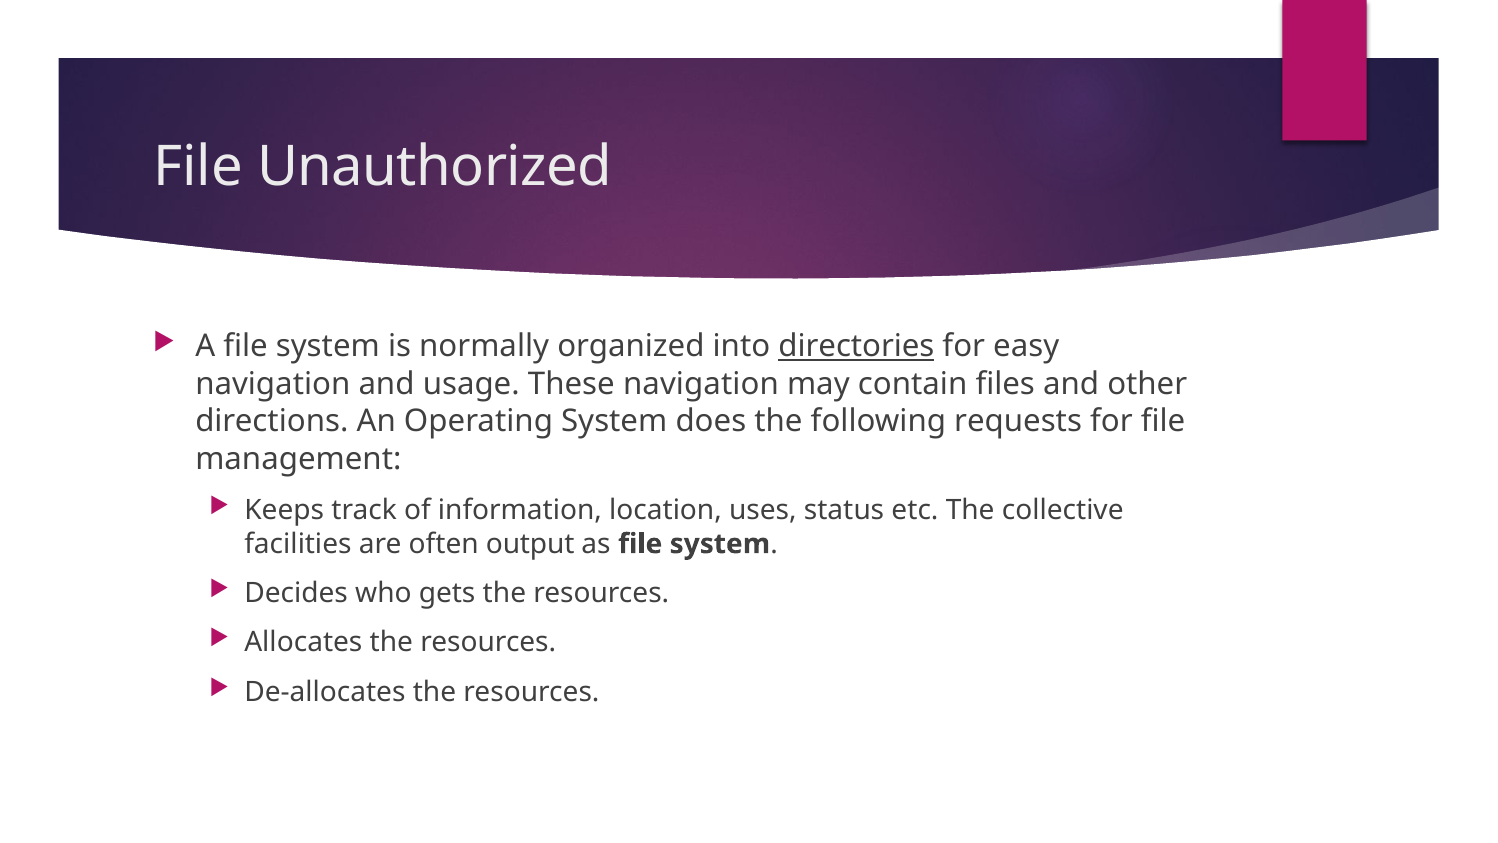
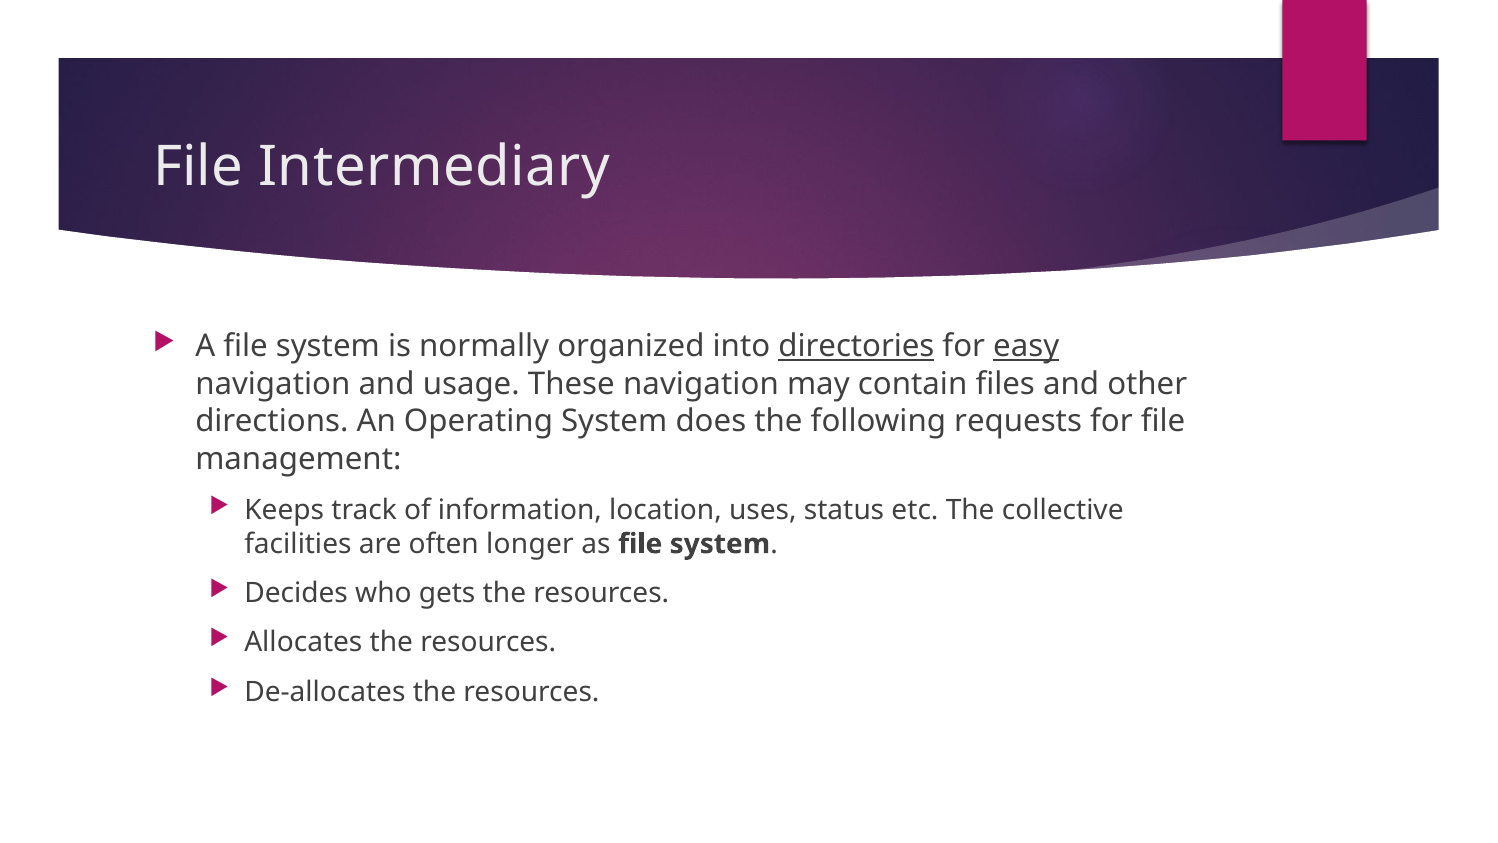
Unauthorized: Unauthorized -> Intermediary (434, 167)
easy underline: none -> present (1026, 346)
output: output -> longer (530, 544)
